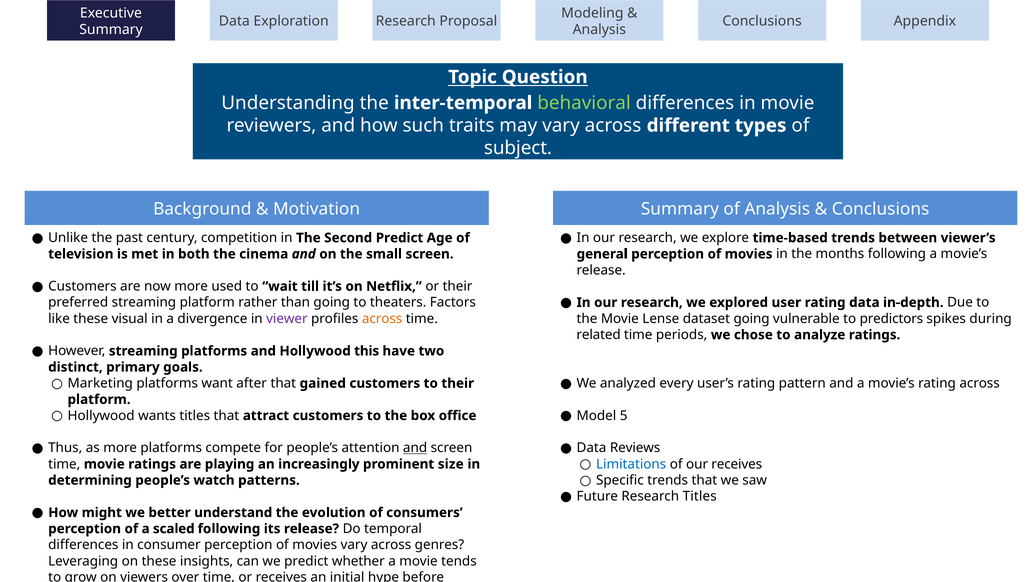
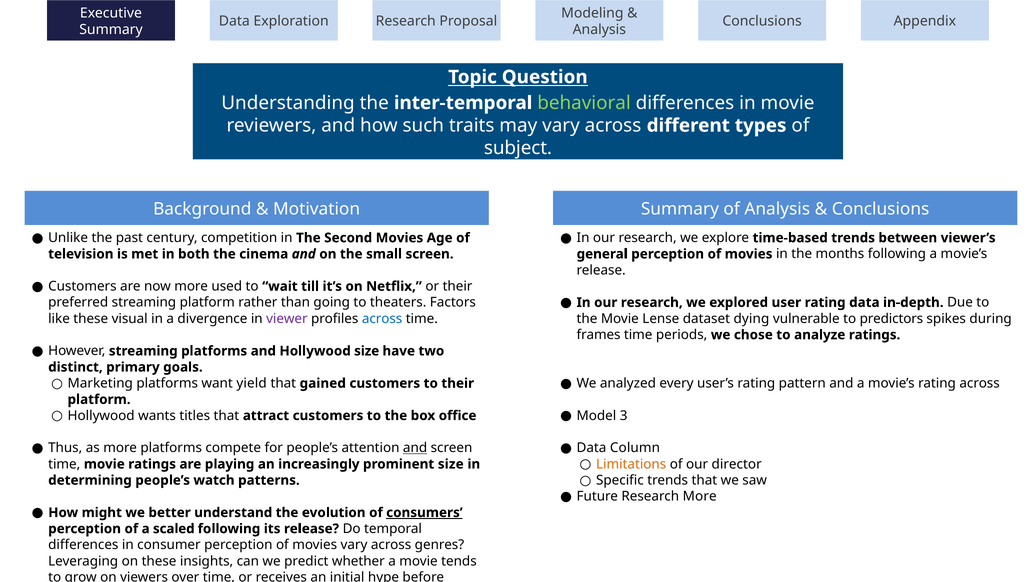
Second Predict: Predict -> Movies (399, 238)
dataset going: going -> dying (751, 319)
across colour: orange -> blue (382, 319)
related: related -> frames (599, 335)
Hollywood this: this -> size (367, 351)
after: after -> yield (252, 384)
5: 5 -> 3 (624, 416)
Reviews: Reviews -> Column (635, 449)
Limitations colour: blue -> orange (631, 465)
our receives: receives -> director (737, 465)
Research Titles: Titles -> More (700, 497)
consumers underline: none -> present (424, 513)
